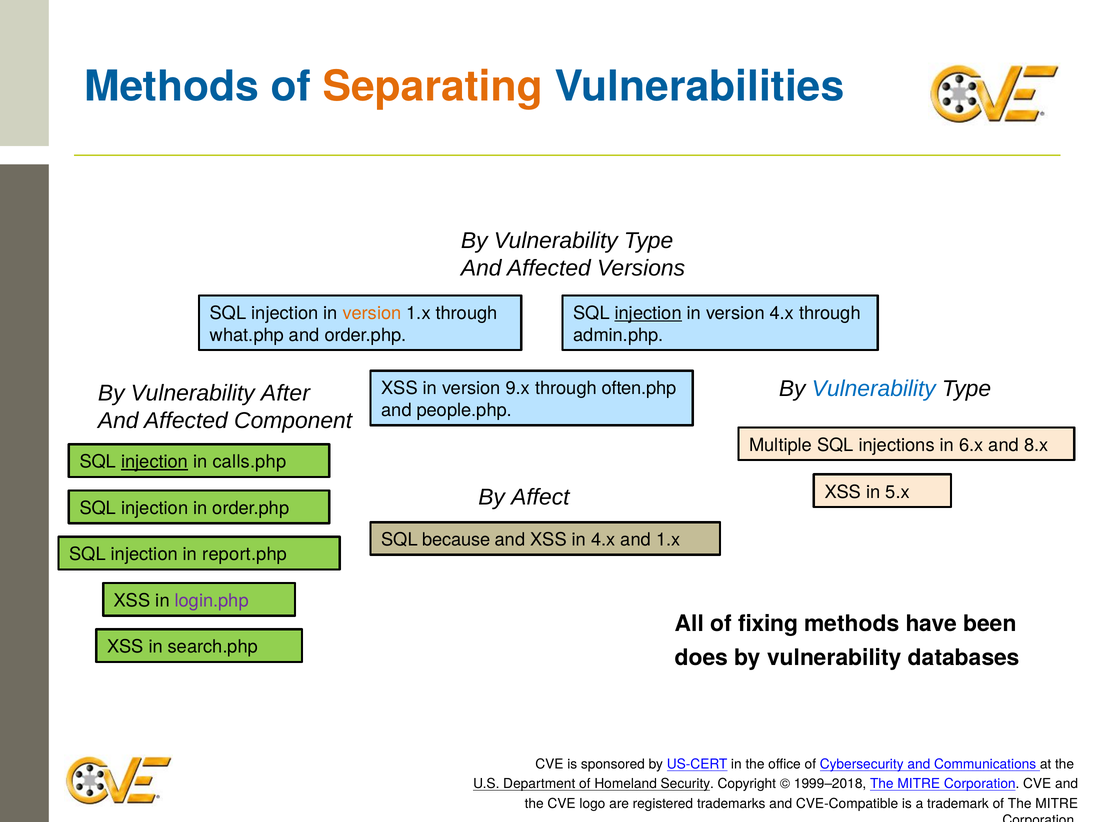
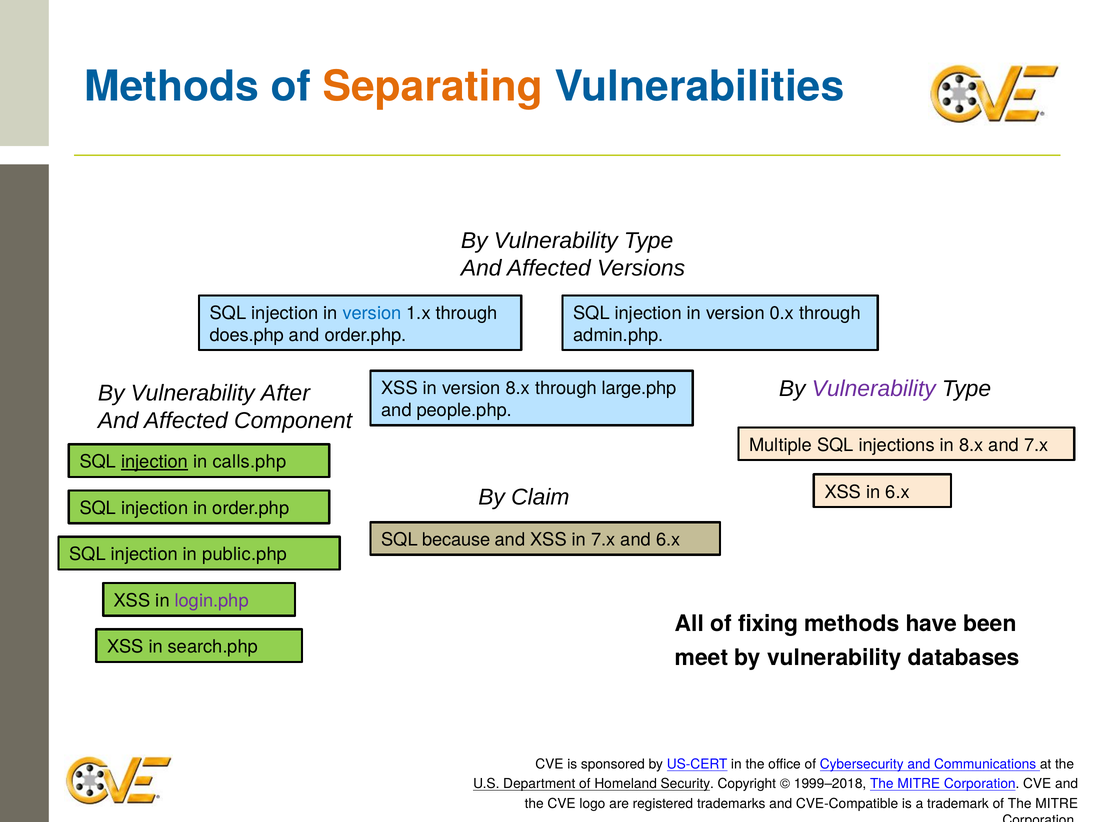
version colour: orange -> blue (372, 313)
injection underline: present -> none (648, 313)
version 4.x: 4.x -> 0.x (782, 313)
what.php: what.php -> does.php (247, 335)
Vulnerability colour: blue -> purple (874, 389)
version 9.x: 9.x -> 8.x (518, 389)
often.php: often.php -> large.php (639, 389)
in 6.x: 6.x -> 8.x (971, 445)
and 8.x: 8.x -> 7.x (1036, 445)
in 5.x: 5.x -> 6.x (898, 492)
Affect: Affect -> Claim (540, 498)
in 4.x: 4.x -> 7.x (603, 540)
and 1.x: 1.x -> 6.x (668, 540)
report.php: report.php -> public.php (245, 555)
does: does -> meet (702, 659)
